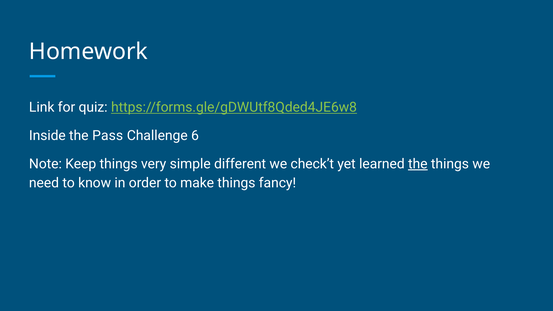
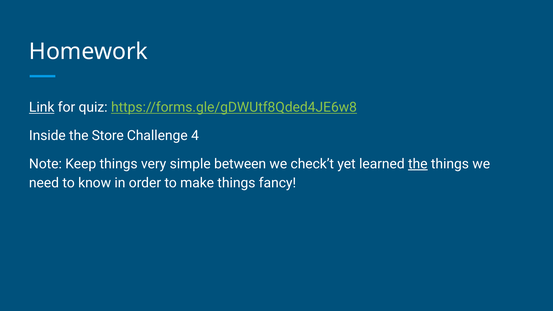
Link underline: none -> present (42, 107)
Pass: Pass -> Store (108, 136)
6: 6 -> 4 (195, 136)
different: different -> between (240, 164)
